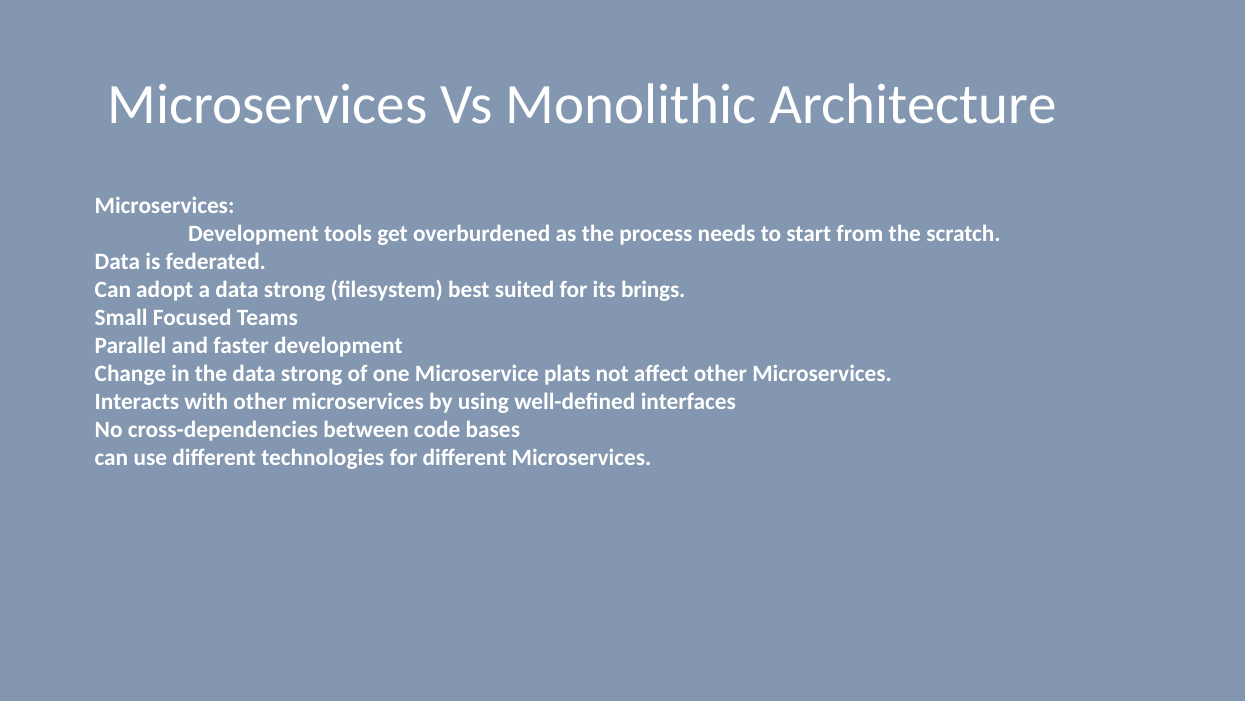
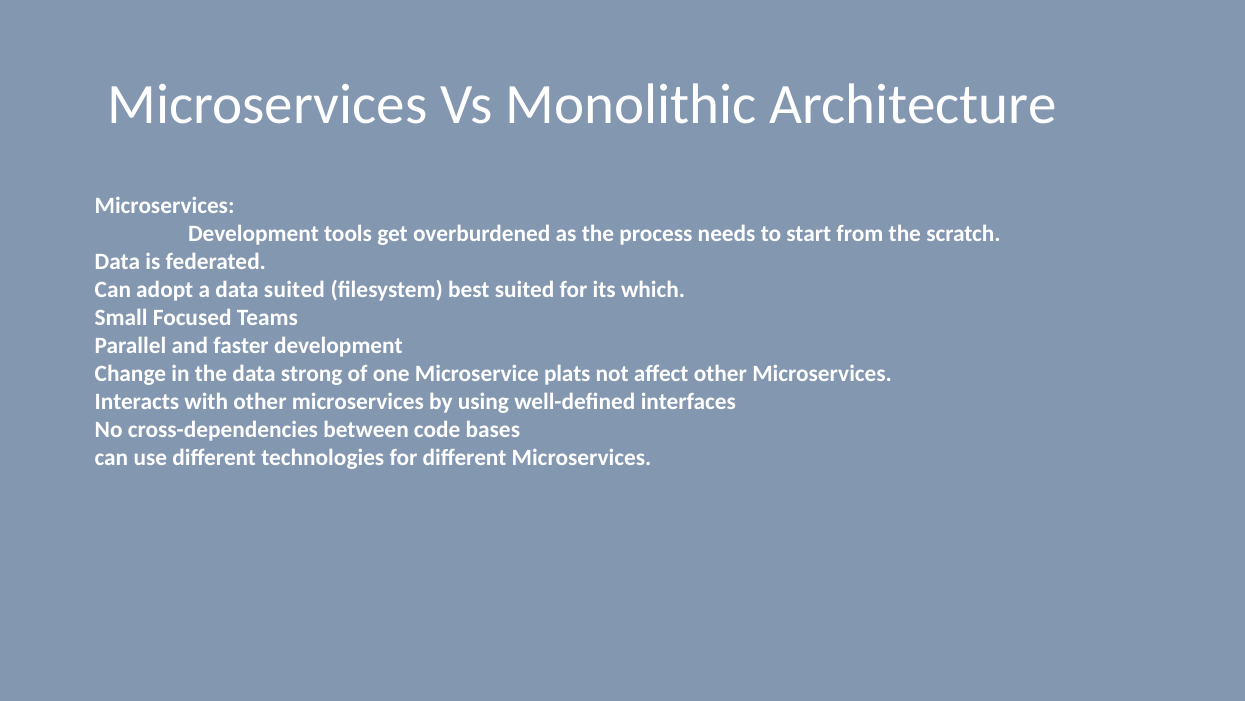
a data strong: strong -> suited (294, 289)
brings: brings -> which (653, 289)
